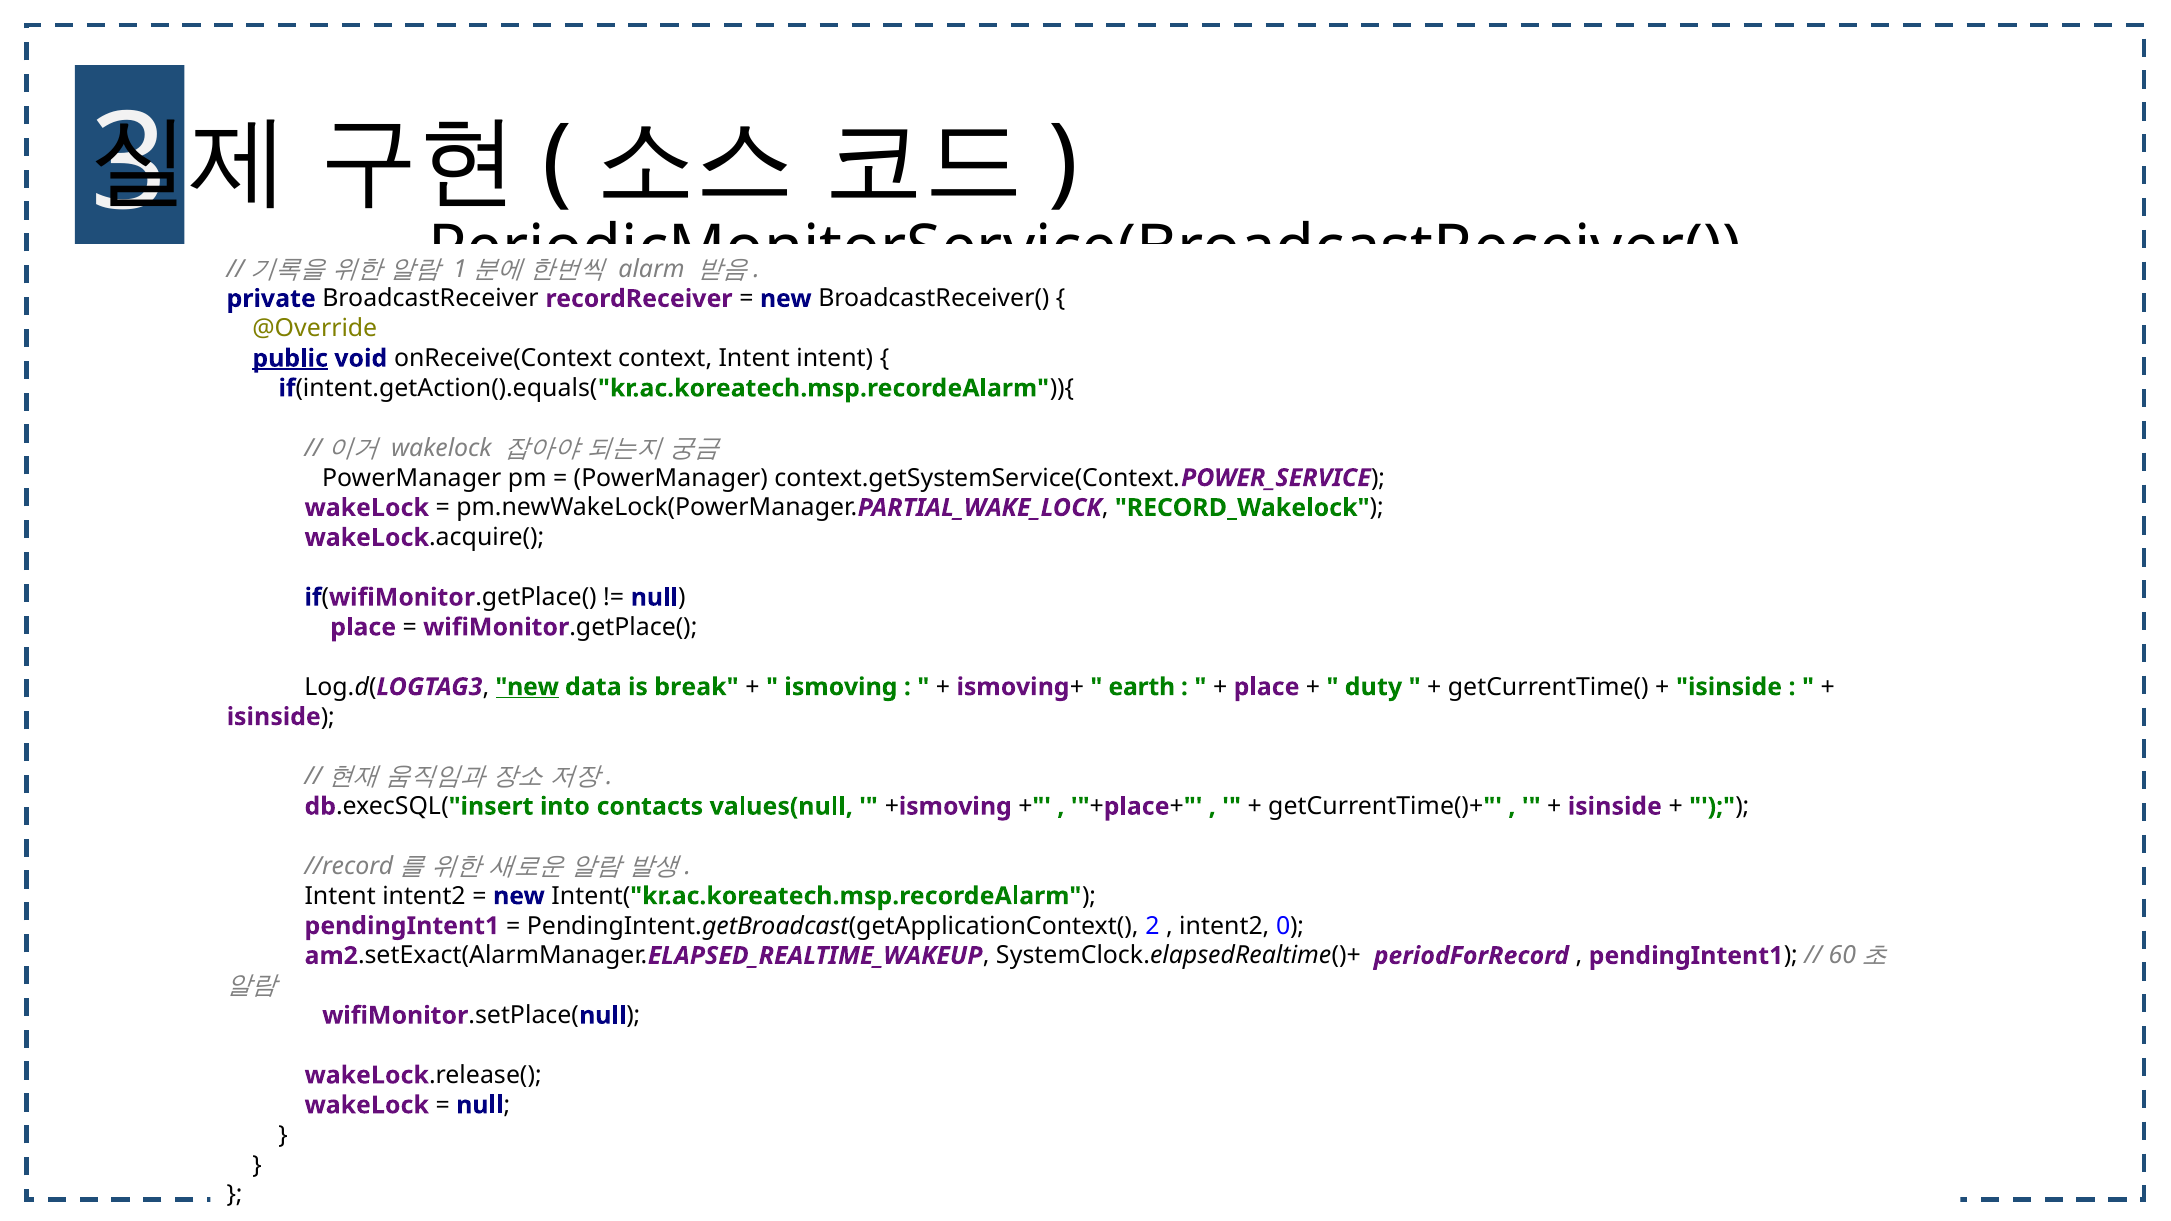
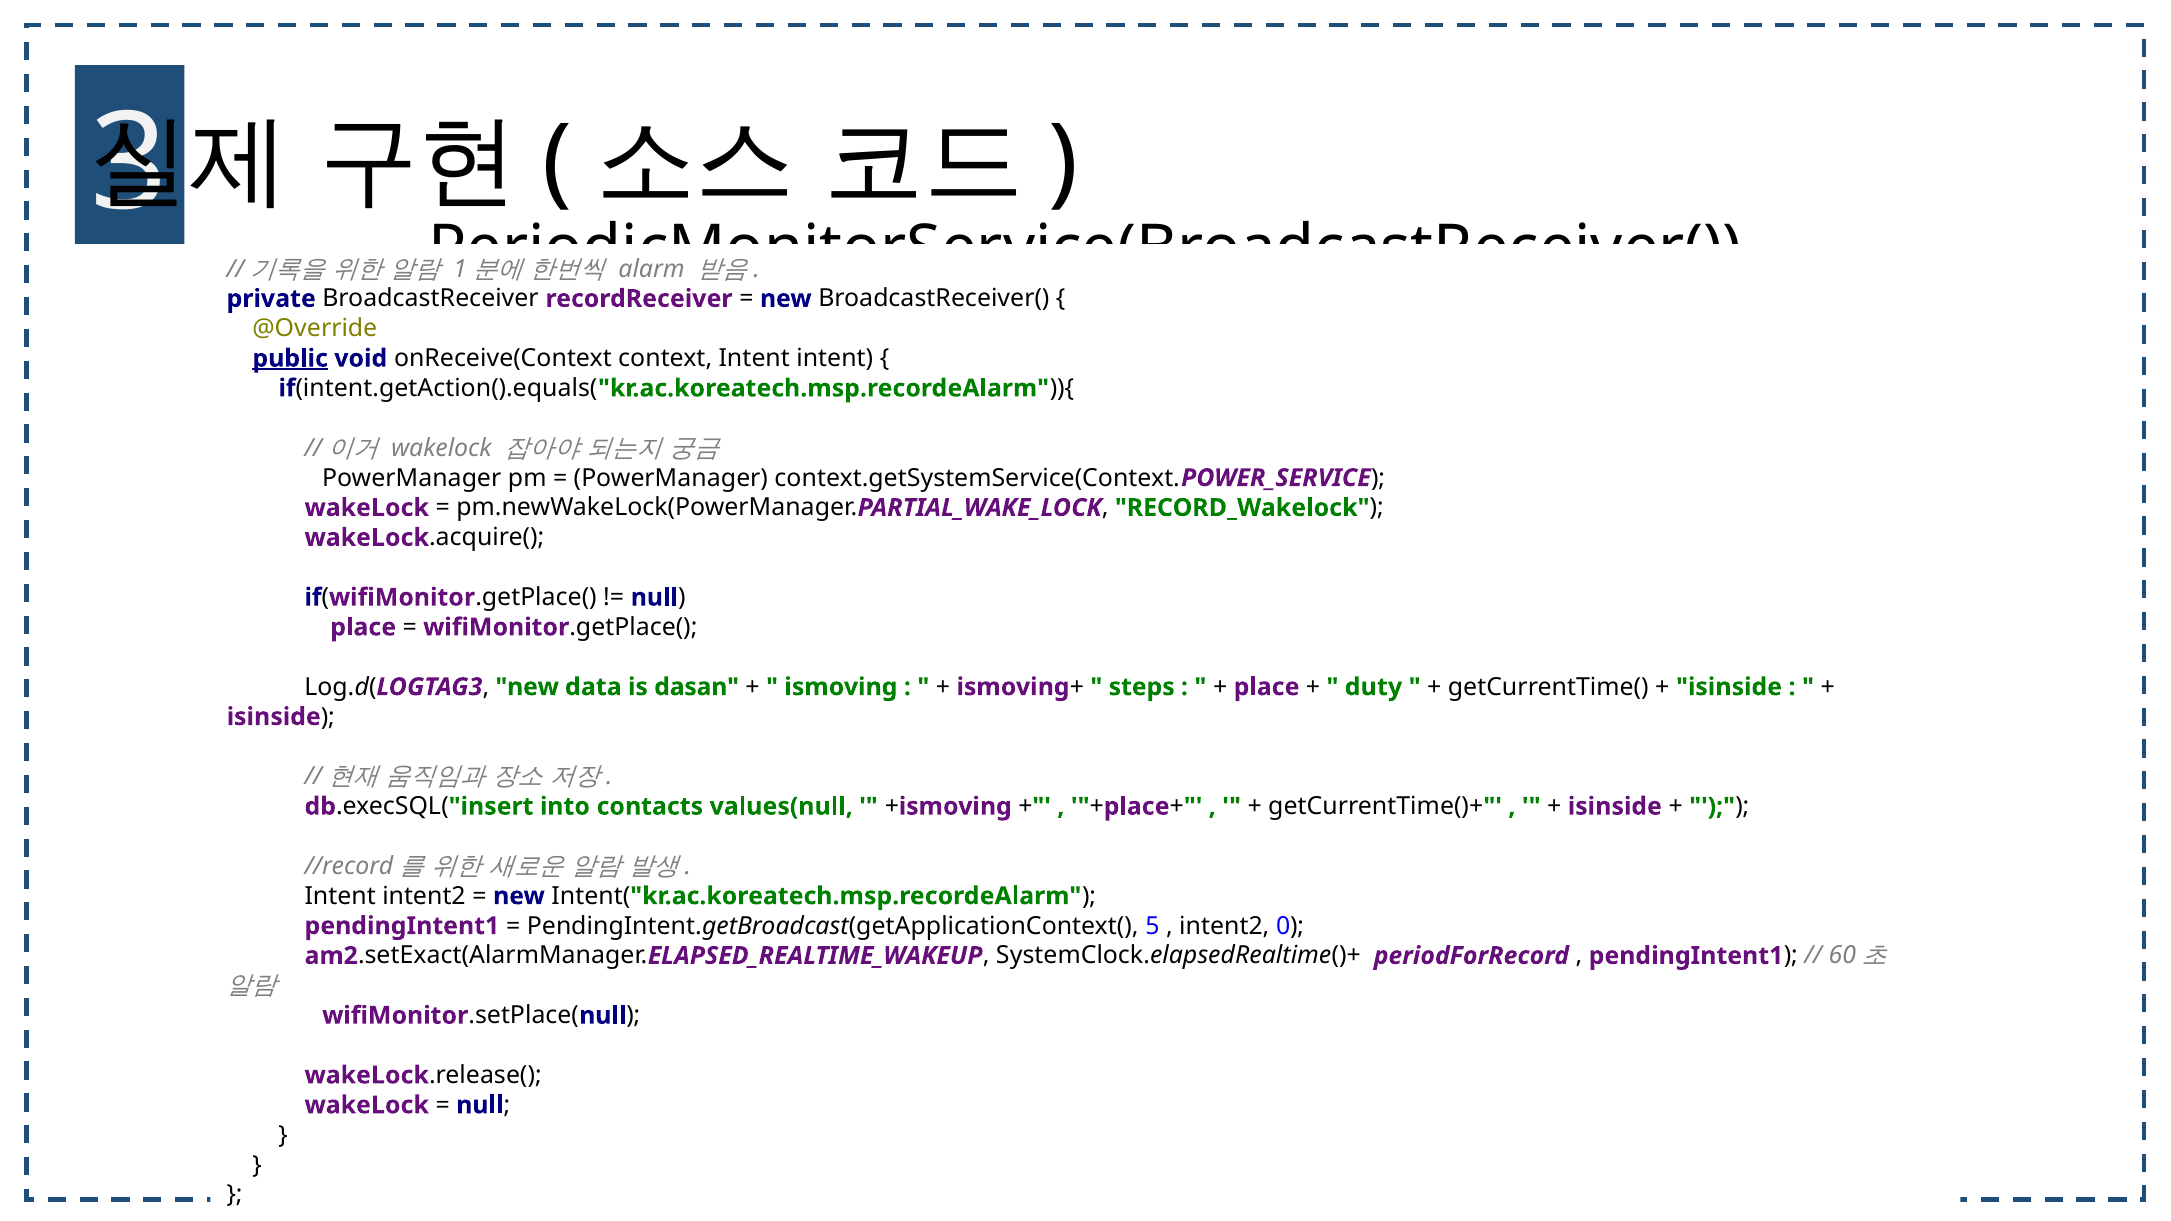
new underline: present -> none (527, 687)
break: break -> dasan (697, 687)
earth: earth -> steps (1142, 687)
2: 2 -> 5 (1153, 926)
